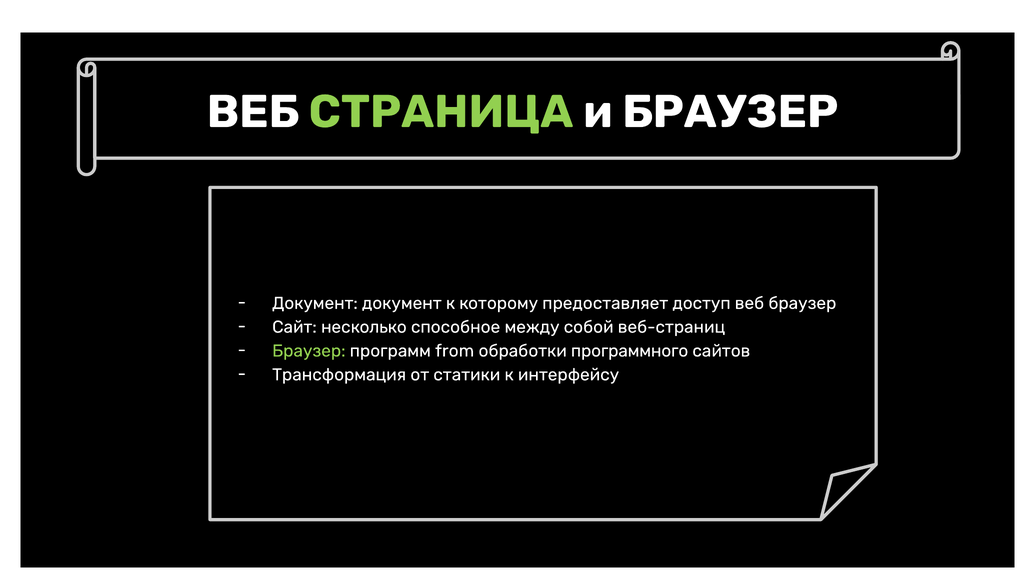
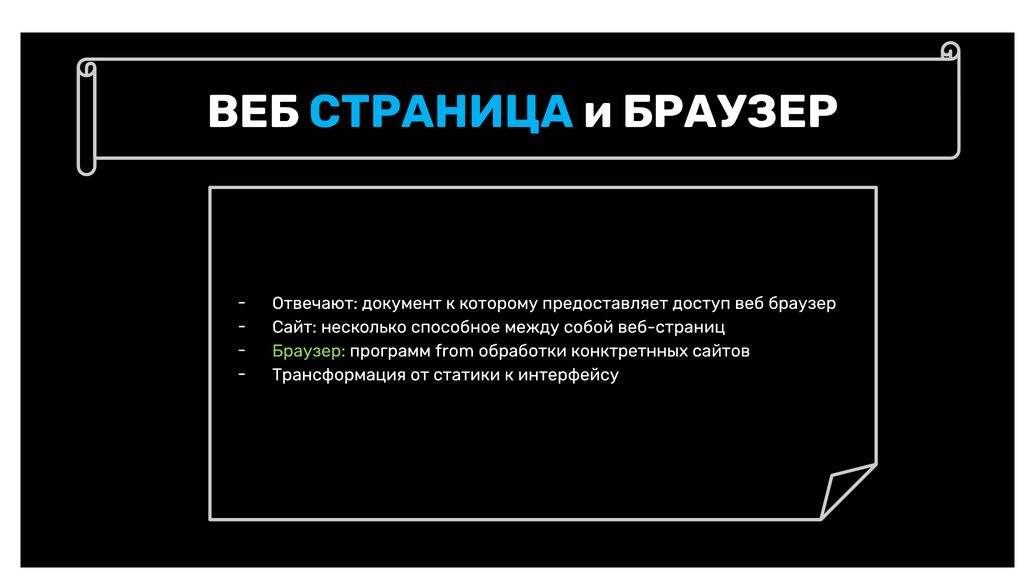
СТРАНИЦА colour: light green -> light blue (441, 112)
Документ: Документ -> Отвечают (315, 303)
программного: программного -> конктретнных (630, 351)
